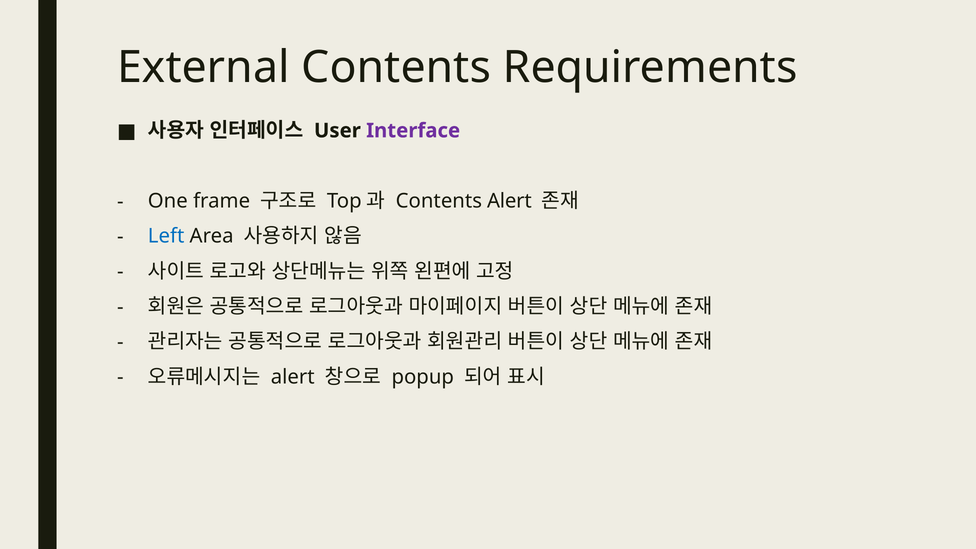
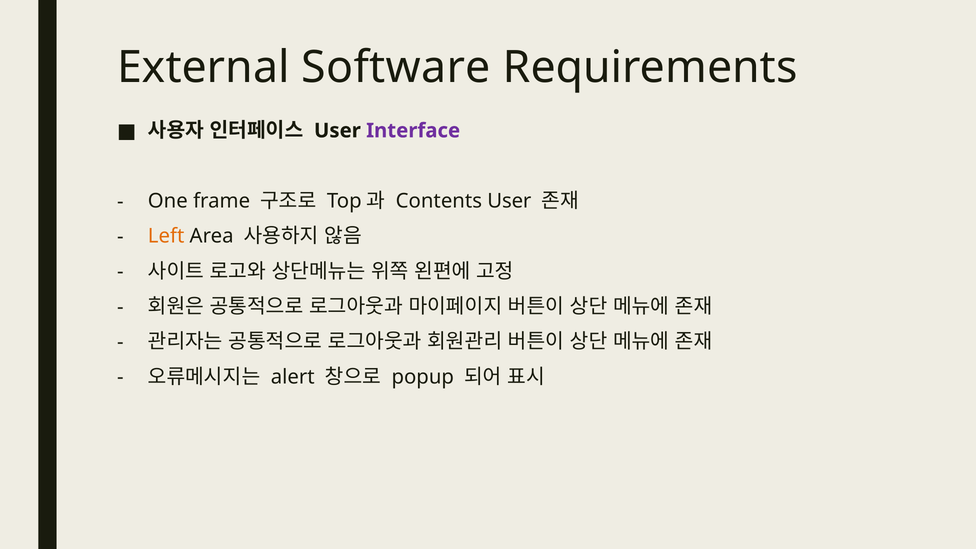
External Contents: Contents -> Software (396, 67)
Contents Alert: Alert -> User (509, 201)
Left colour: blue -> orange (166, 236)
